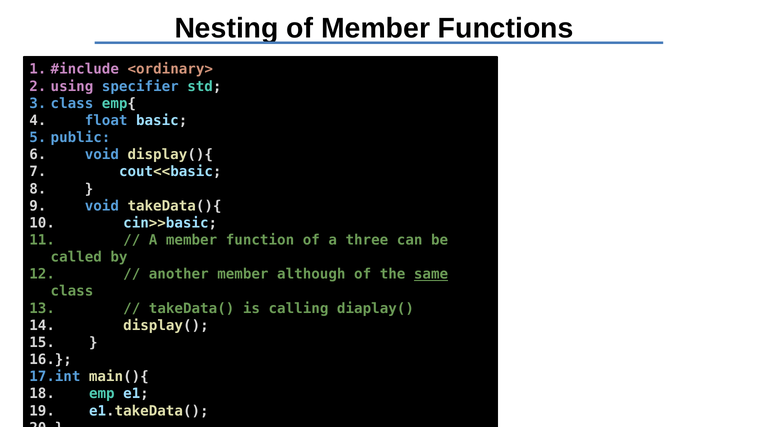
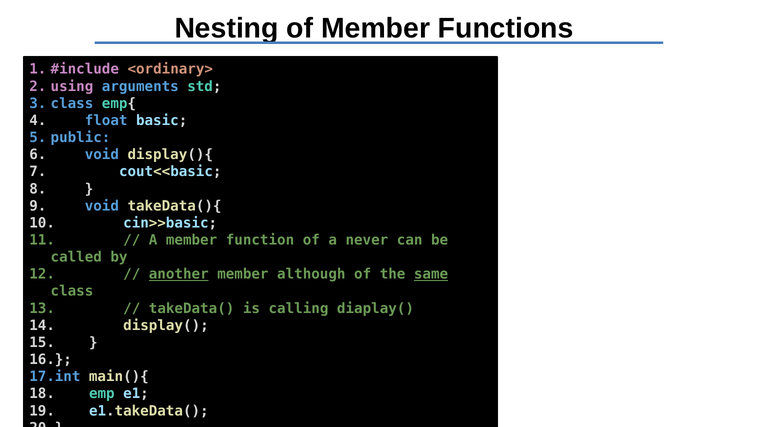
specifier: specifier -> arguments (140, 86)
three: three -> never (367, 240)
another underline: none -> present (179, 274)
